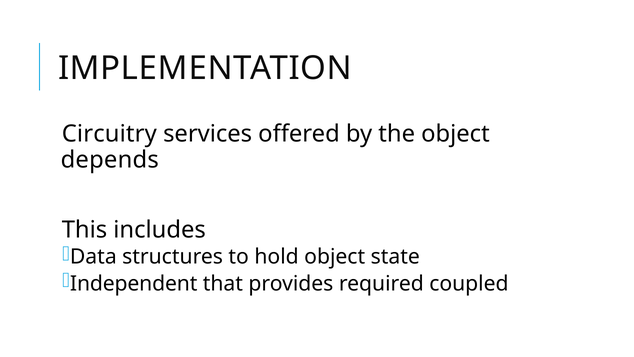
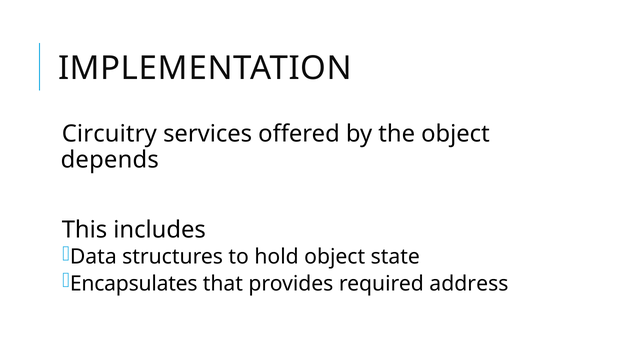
Independent: Independent -> Encapsulates (134, 283)
coupled: coupled -> address (469, 283)
